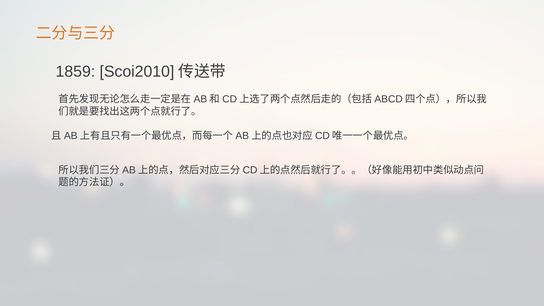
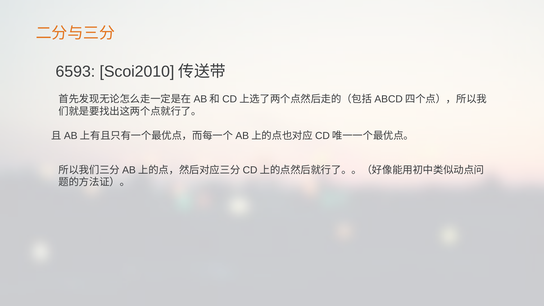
1859: 1859 -> 6593 (75, 72)
